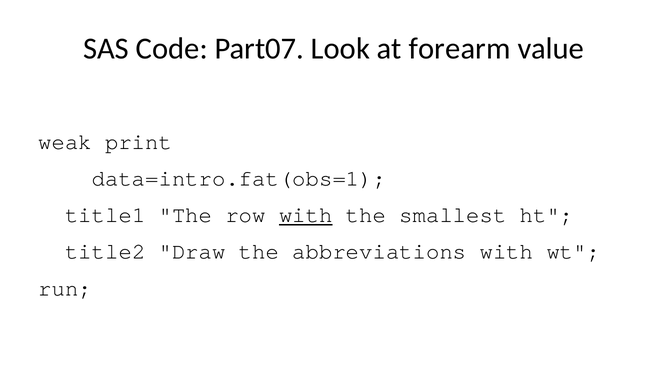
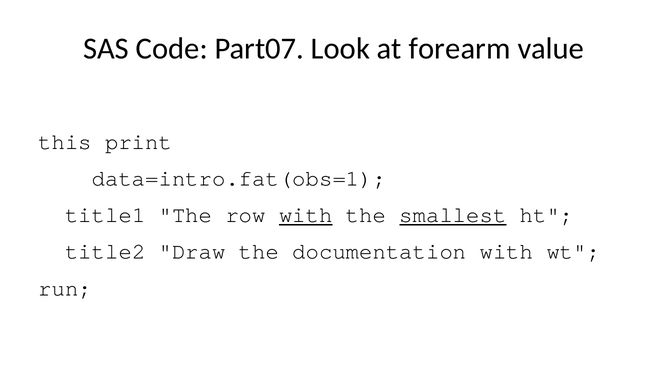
weak: weak -> this (65, 142)
smallest underline: none -> present (453, 215)
abbreviations: abbreviations -> documentation (379, 251)
